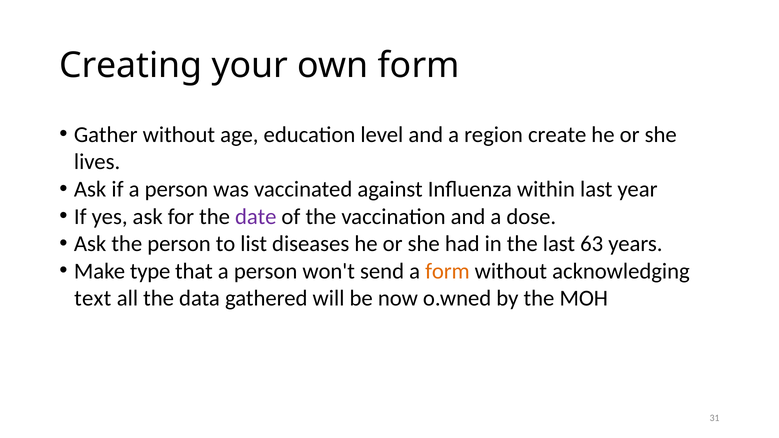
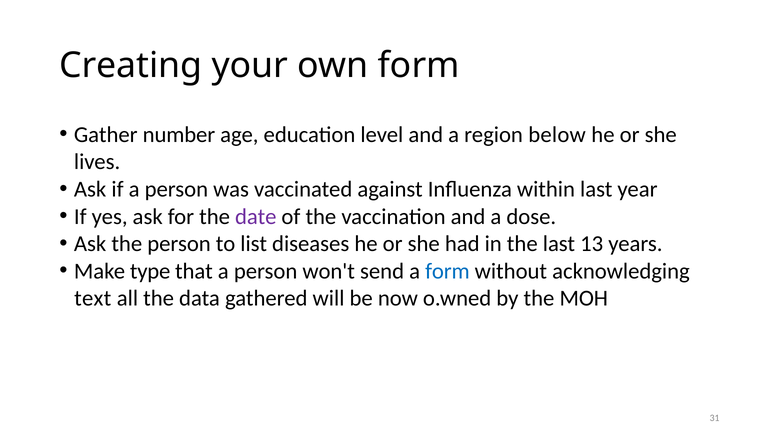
Gather without: without -> number (179, 135)
create: create -> below (557, 135)
63: 63 -> 13 (592, 244)
form colour: orange -> blue (447, 271)
